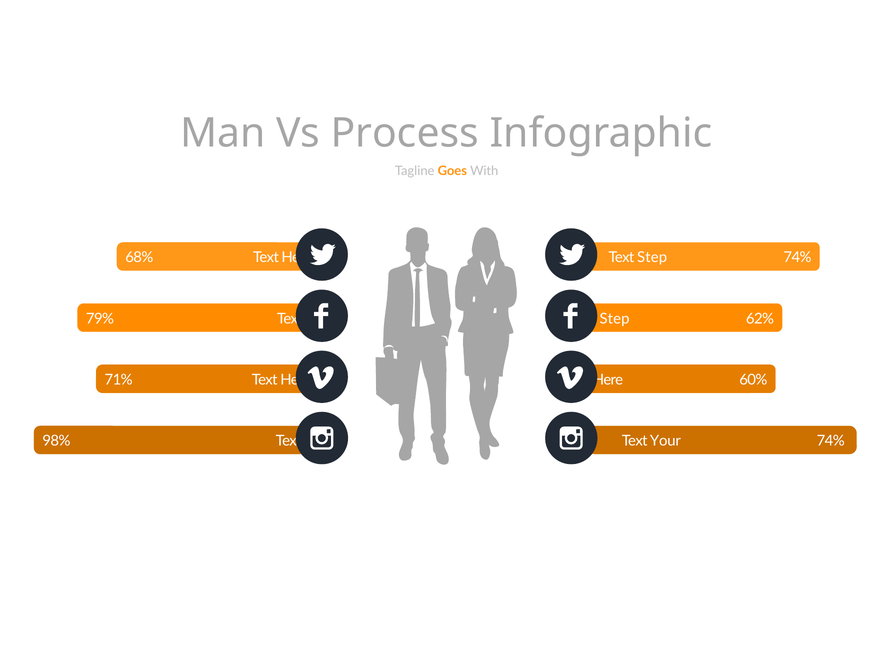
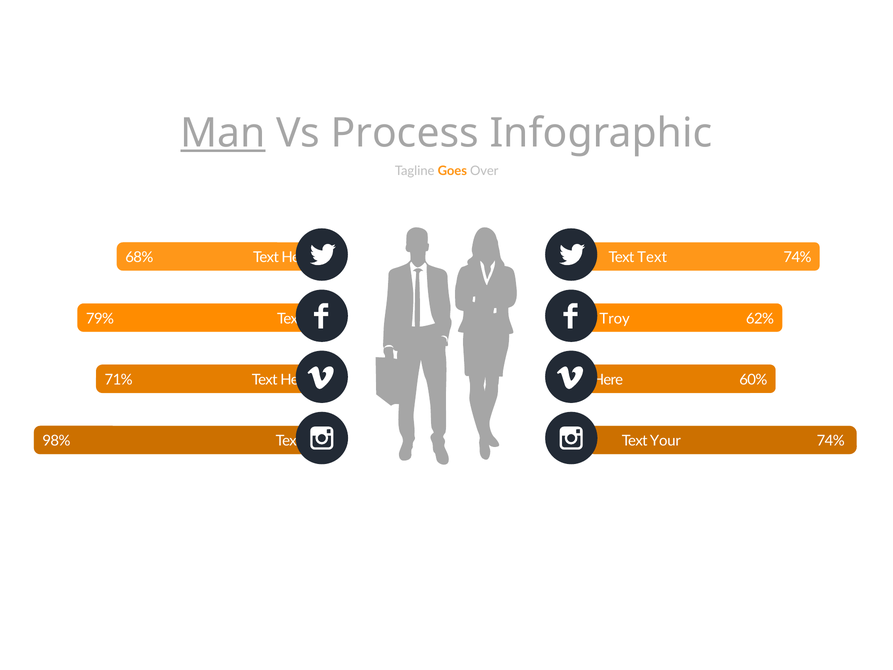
Man underline: none -> present (223, 133)
With: With -> Over (484, 171)
Step: Step -> Text (652, 257)
Step: Step -> Troy (615, 319)
